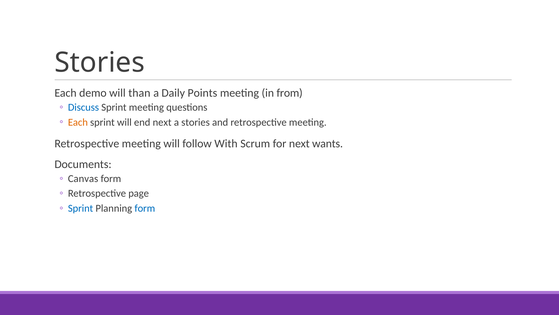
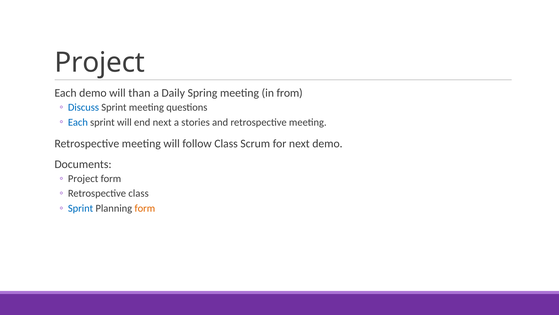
Stories: Stories -> Project (100, 63)
Points: Points -> Spring (202, 93)
Each colour: orange -> blue (78, 122)
follow With: With -> Class (226, 143)
next wants: wants -> demo (327, 143)
Canvas: Canvas -> Project (83, 178)
Retrospective page: page -> class (139, 193)
form colour: blue -> orange (145, 208)
